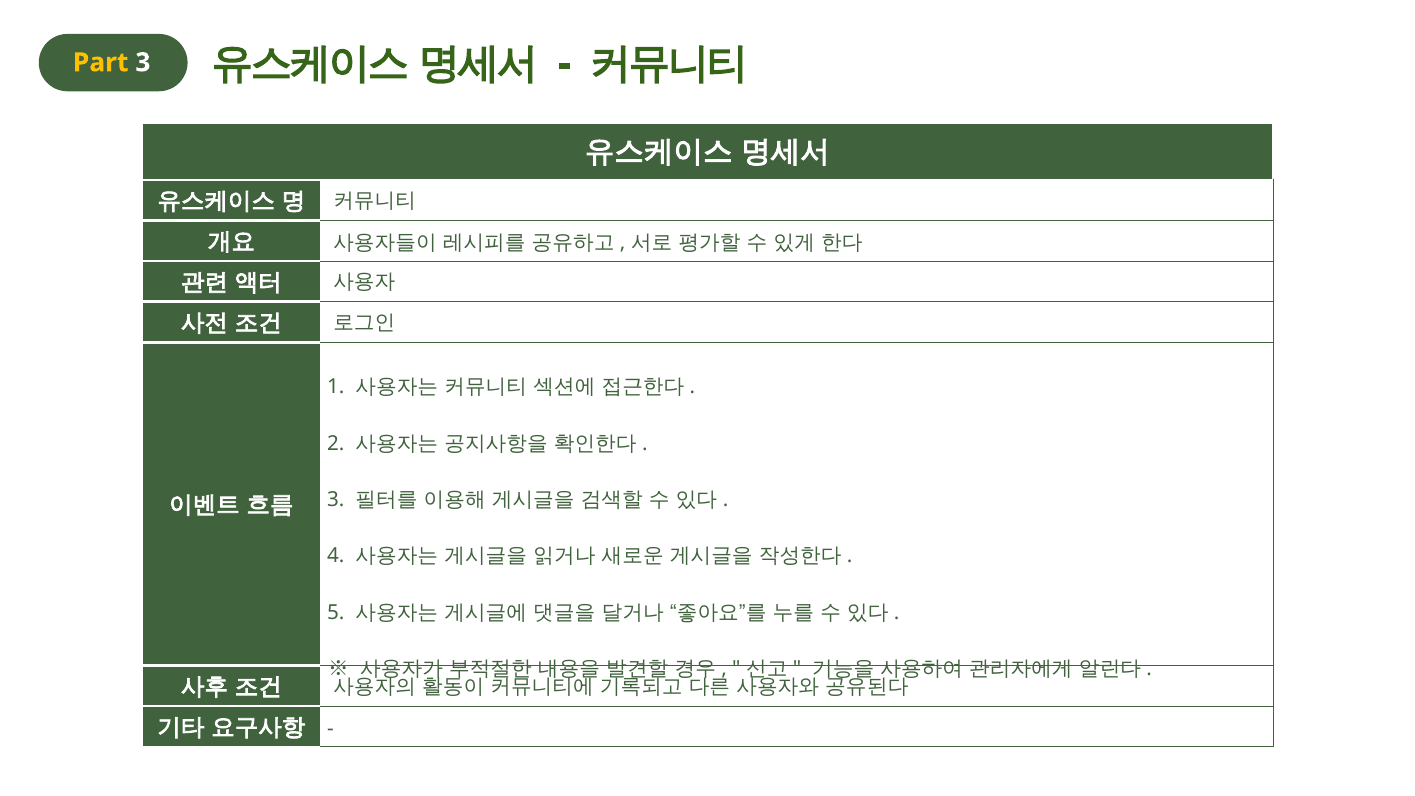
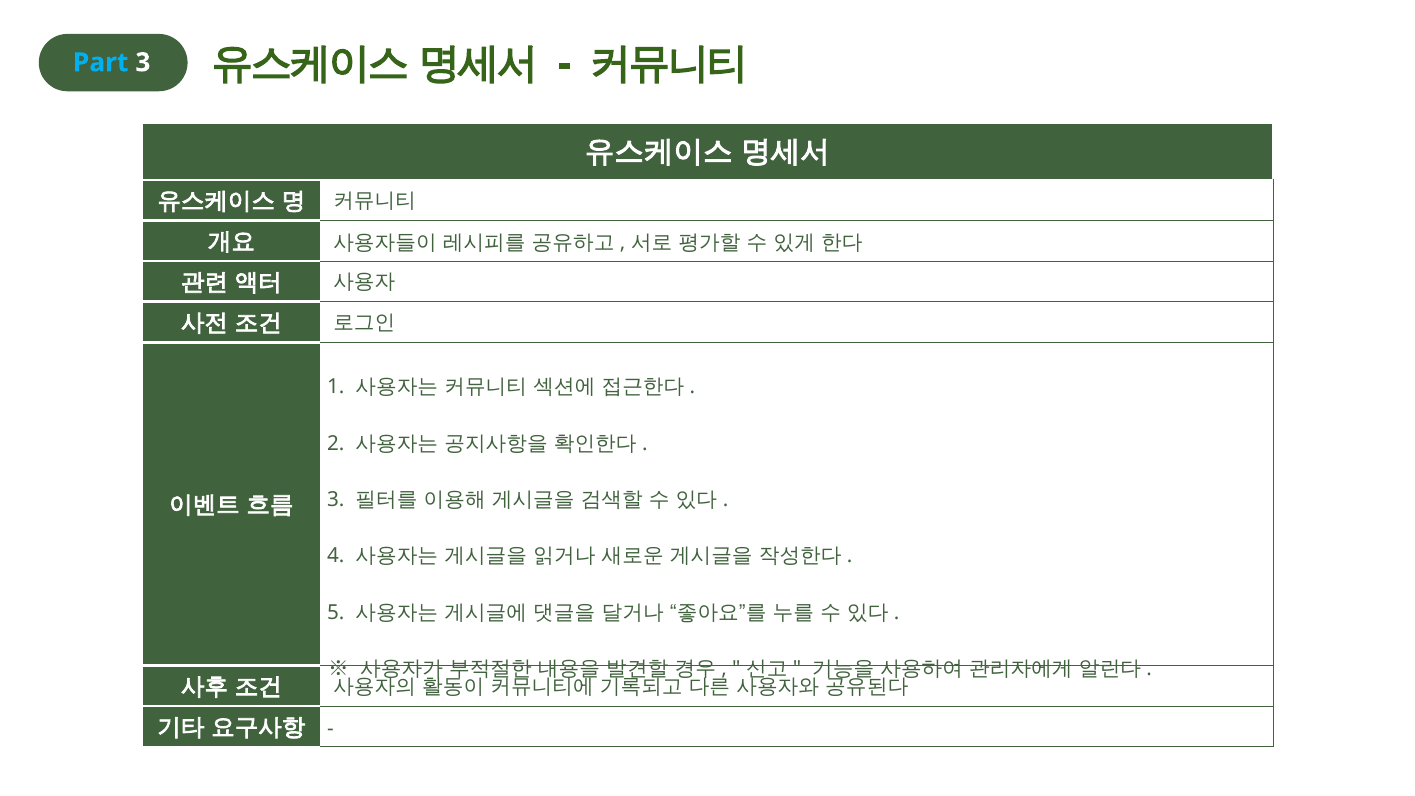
Part colour: yellow -> light blue (101, 63)
